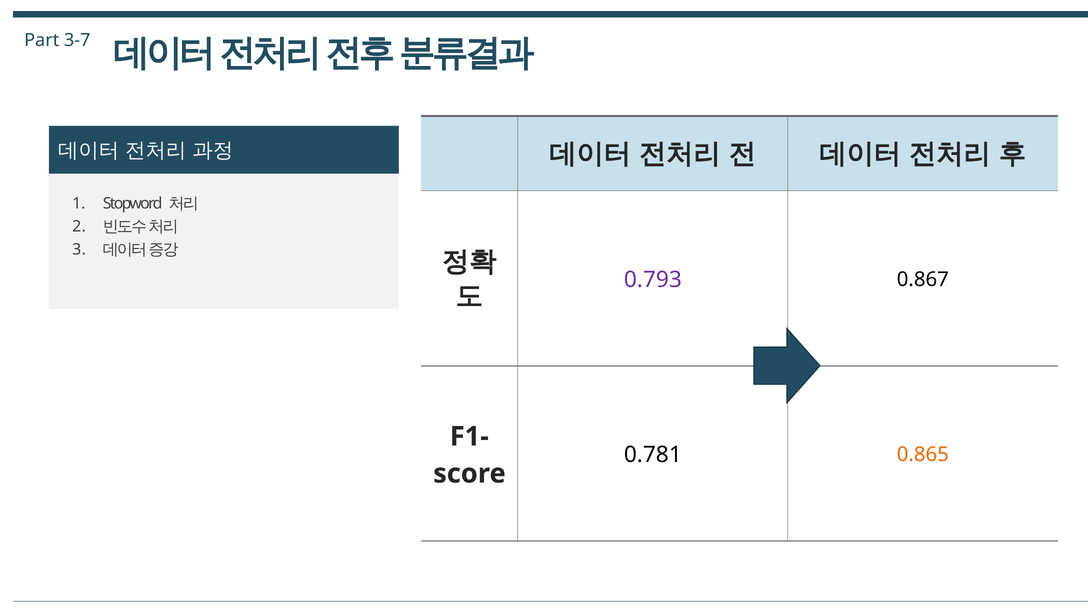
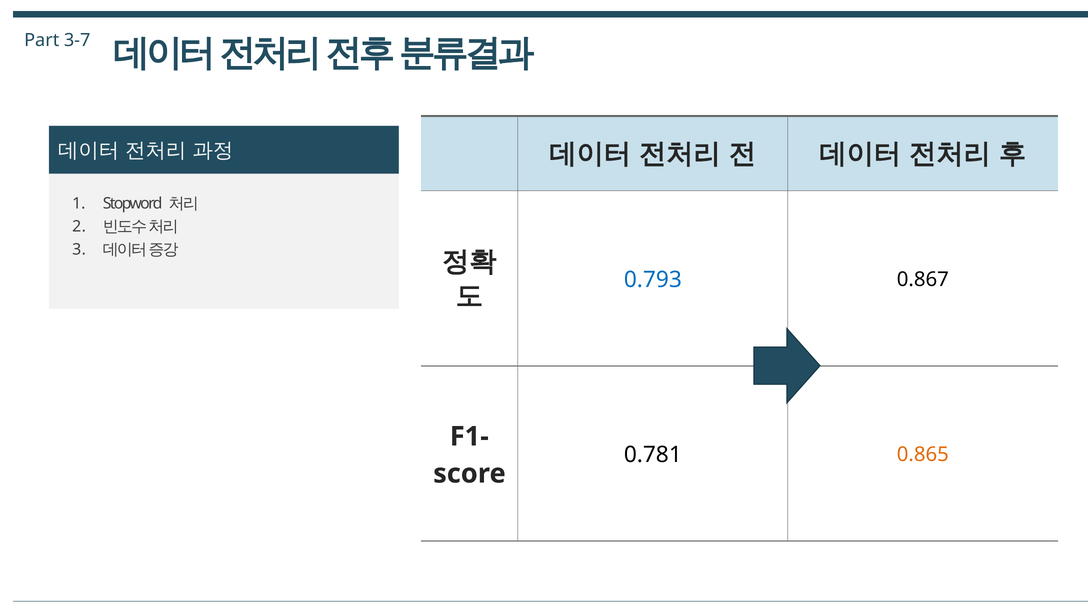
0.793 colour: purple -> blue (653, 280)
